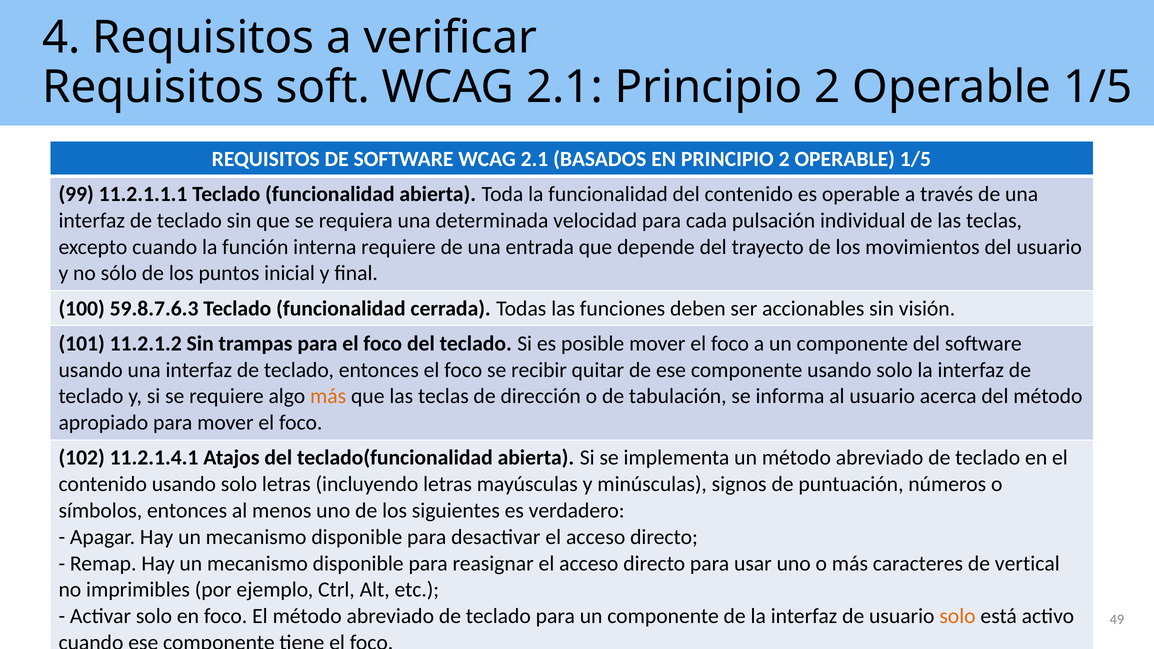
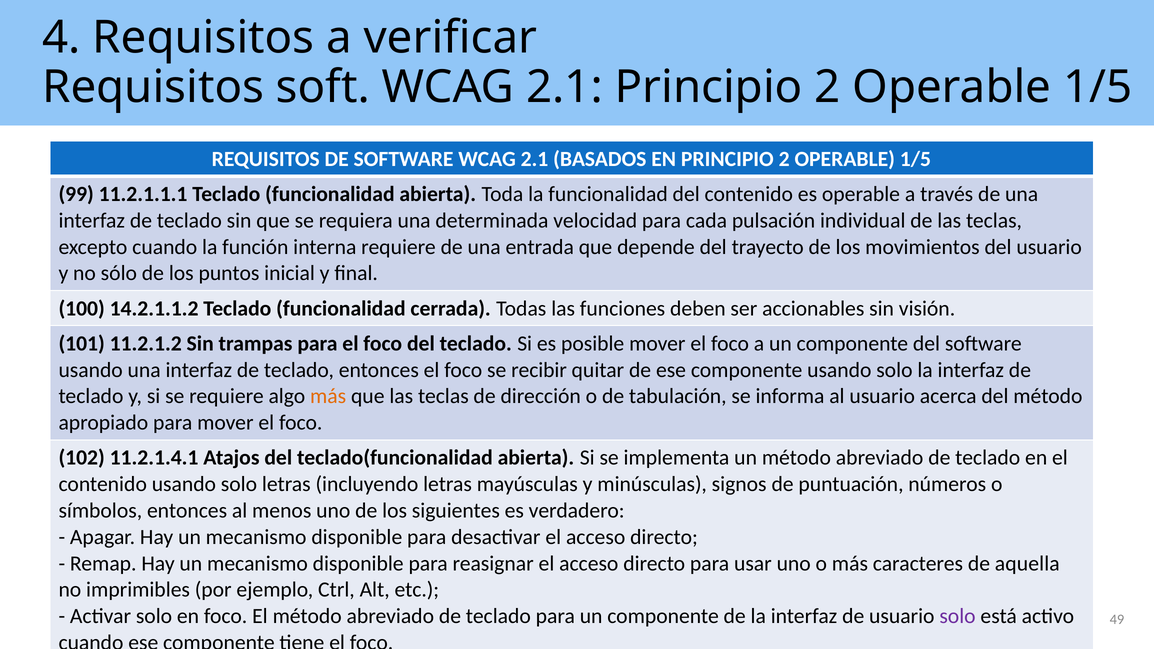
59.8.7.6.3: 59.8.7.6.3 -> 14.2.1.1.2 (154, 308)
vertical: vertical -> aquella (1027, 564)
solo colour: orange -> purple (958, 616)
